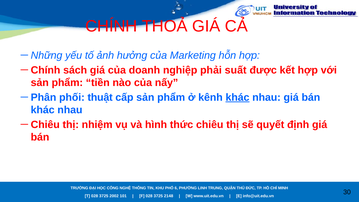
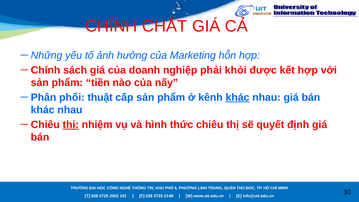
THOẢ: THOẢ -> CHẮT (165, 26)
suất: suất -> khỏi (236, 70)
thị underline: none -> present (71, 125)
